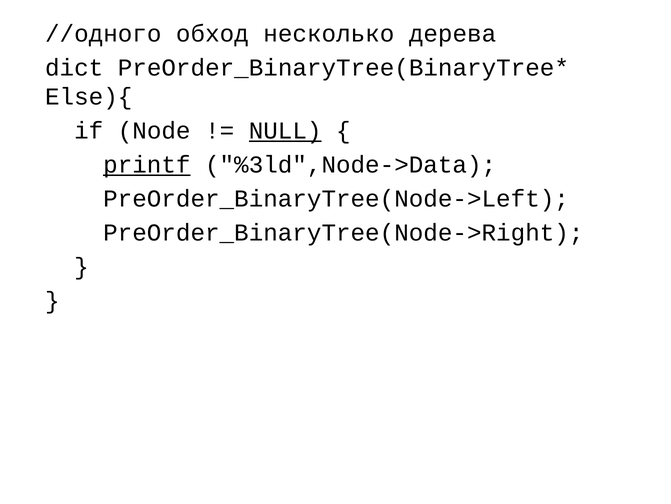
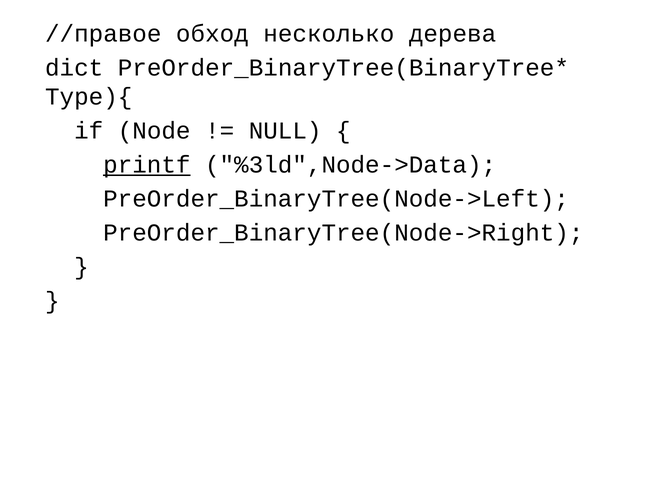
//одного: //одного -> //правое (103, 33)
Else){: Else){ -> Type){ (89, 97)
NULL underline: present -> none (285, 131)
